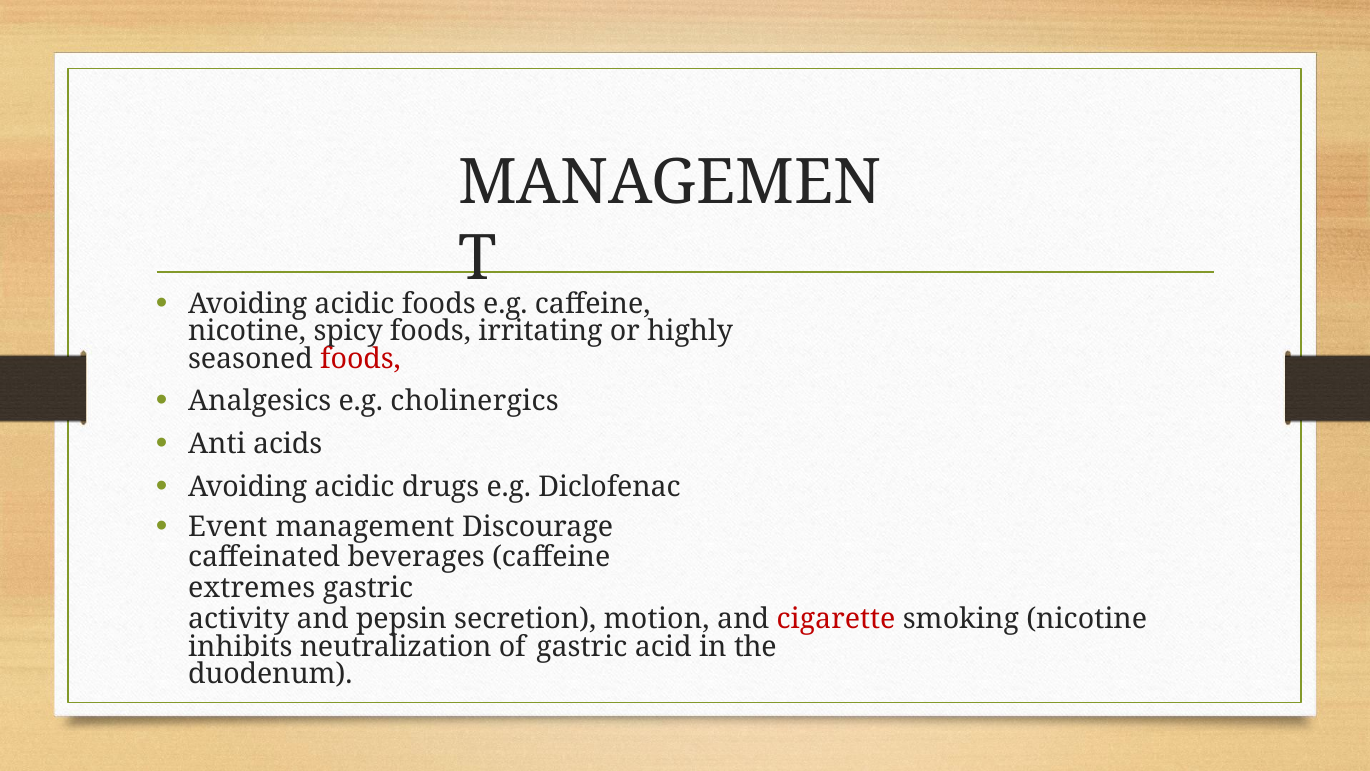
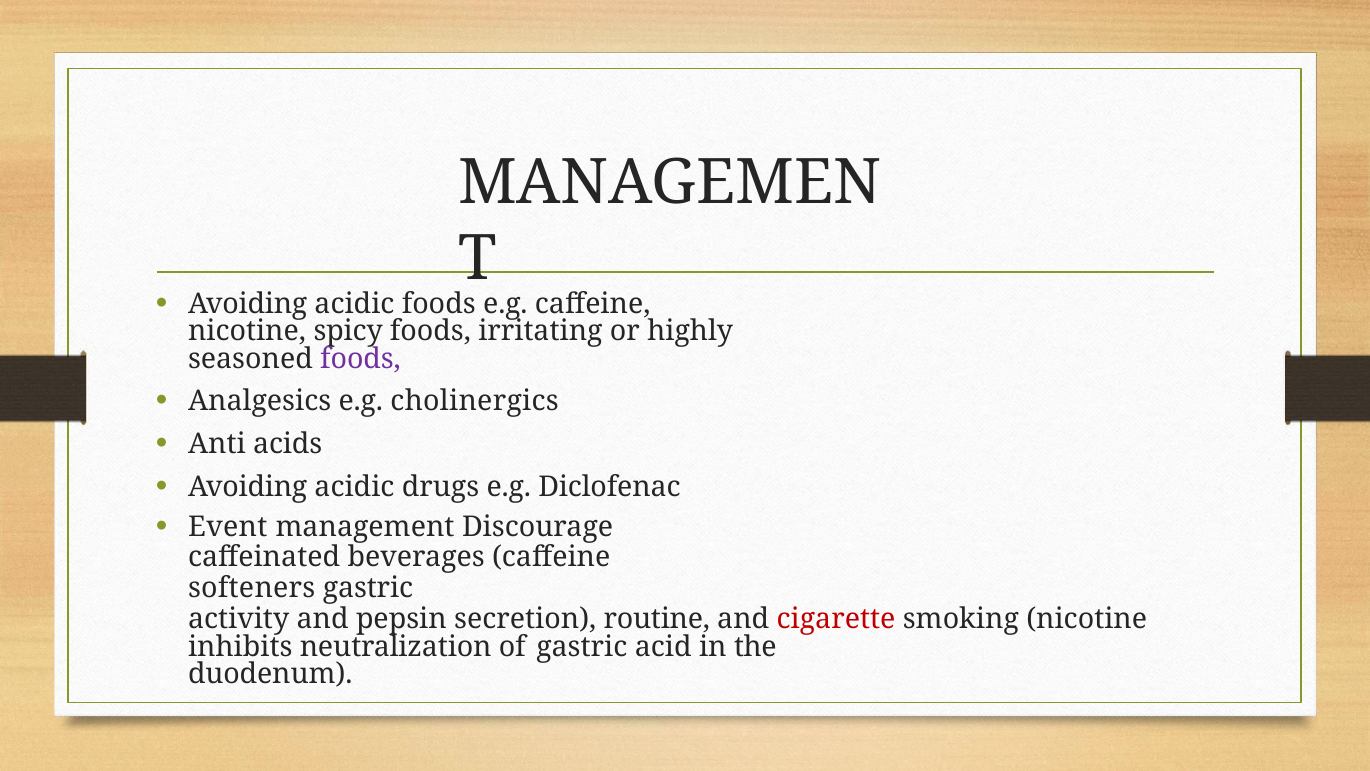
foods colour: red -> purple (360, 359)
extremes: extremes -> softeners (252, 588)
motion: motion -> routine (657, 619)
